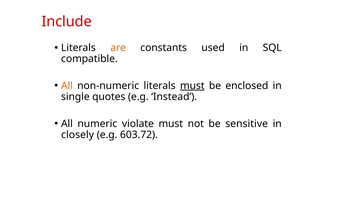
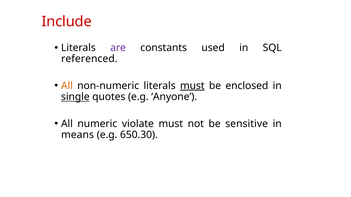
are colour: orange -> purple (118, 48)
compatible: compatible -> referenced (89, 59)
single underline: none -> present (75, 97)
Instead: Instead -> Anyone (174, 97)
closely: closely -> means (78, 135)
603.72: 603.72 -> 650.30 (139, 135)
